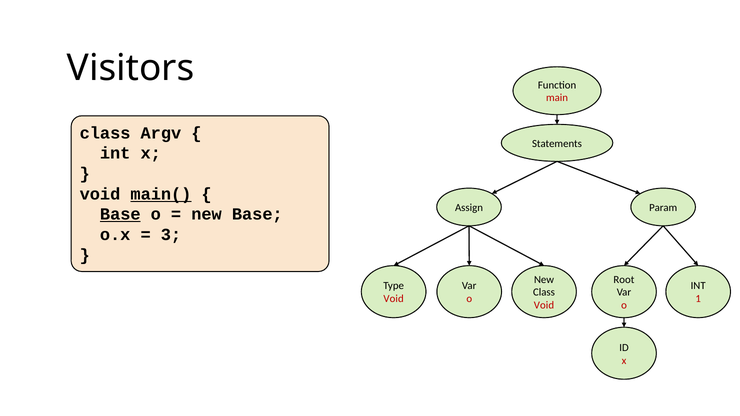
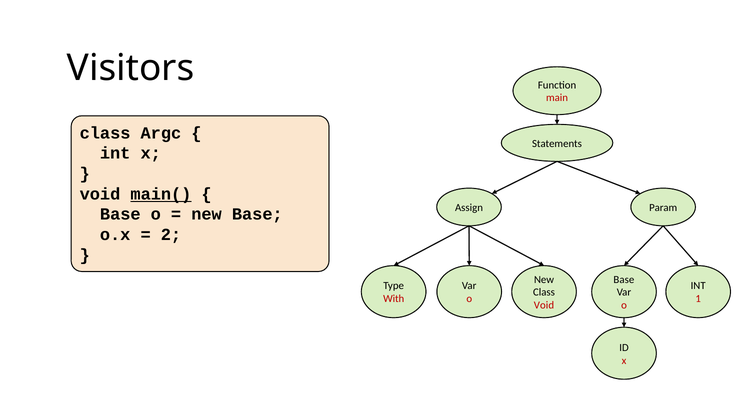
Argv: Argv -> Argc (161, 133)
Base underline: present -> none (120, 214)
3: 3 -> 2 (171, 235)
Root: Root -> Base (624, 280)
Void: Void -> With (394, 299)
